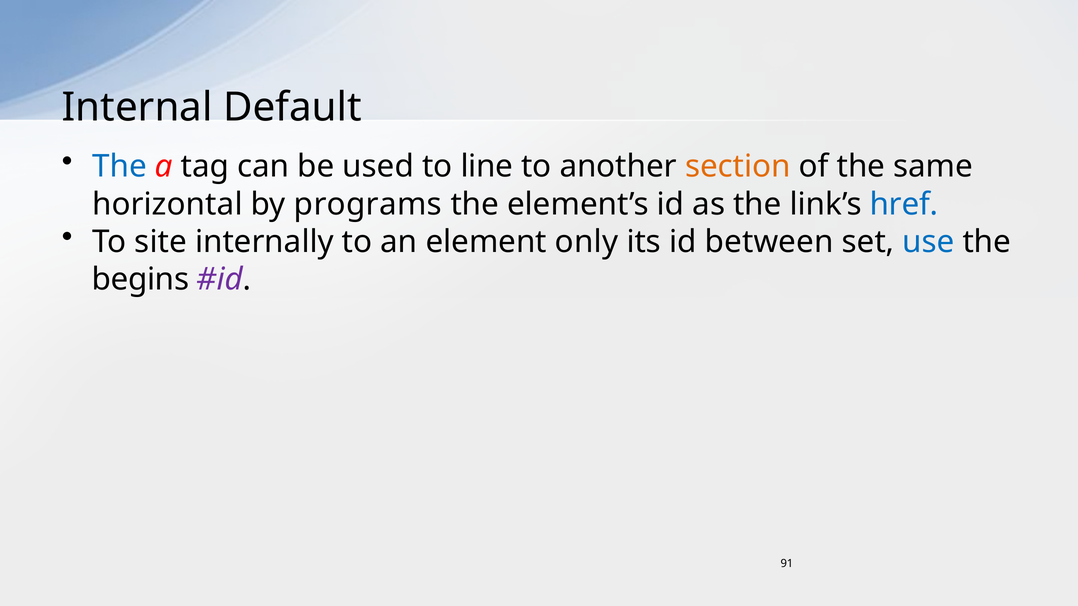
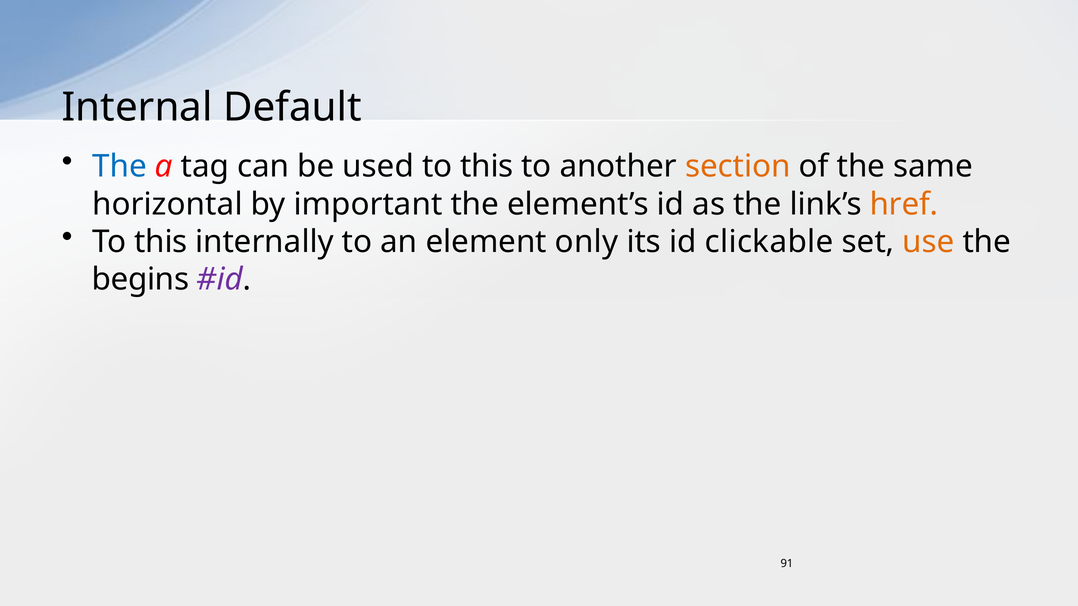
used to line: line -> this (487, 167)
programs: programs -> important (368, 204)
href colour: blue -> orange (904, 204)
site: site -> this (161, 242)
between: between -> clickable (769, 242)
use colour: blue -> orange (929, 242)
